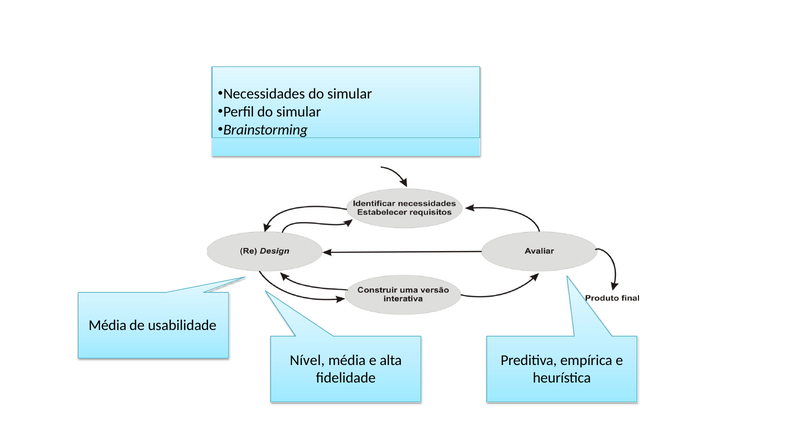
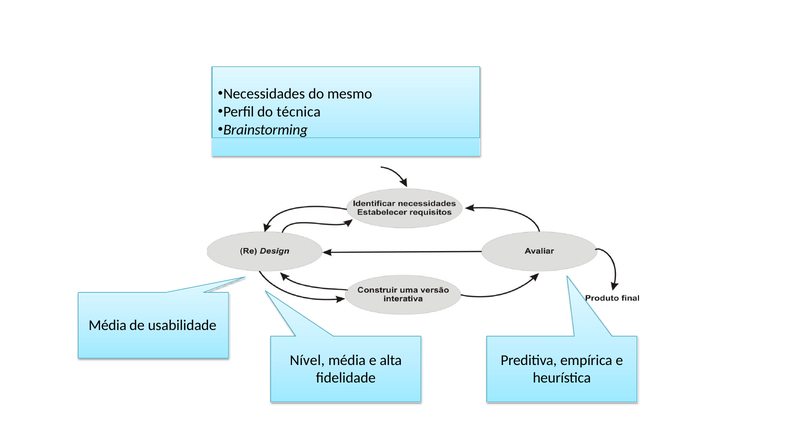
Necessidades do simular: simular -> mesmo (350, 94)
Perfil do simular: simular -> técnica (299, 112)
